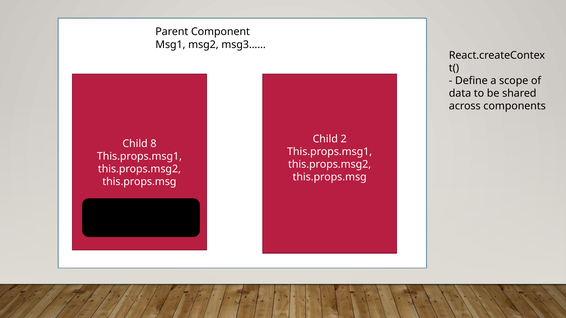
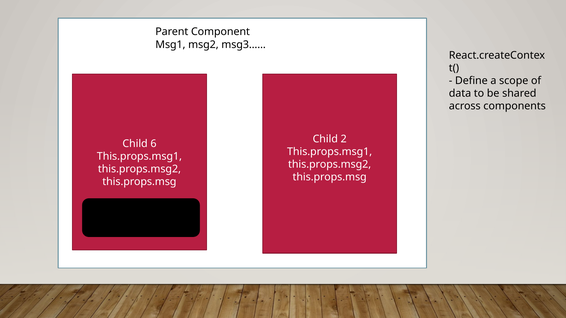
8: 8 -> 6 (153, 144)
